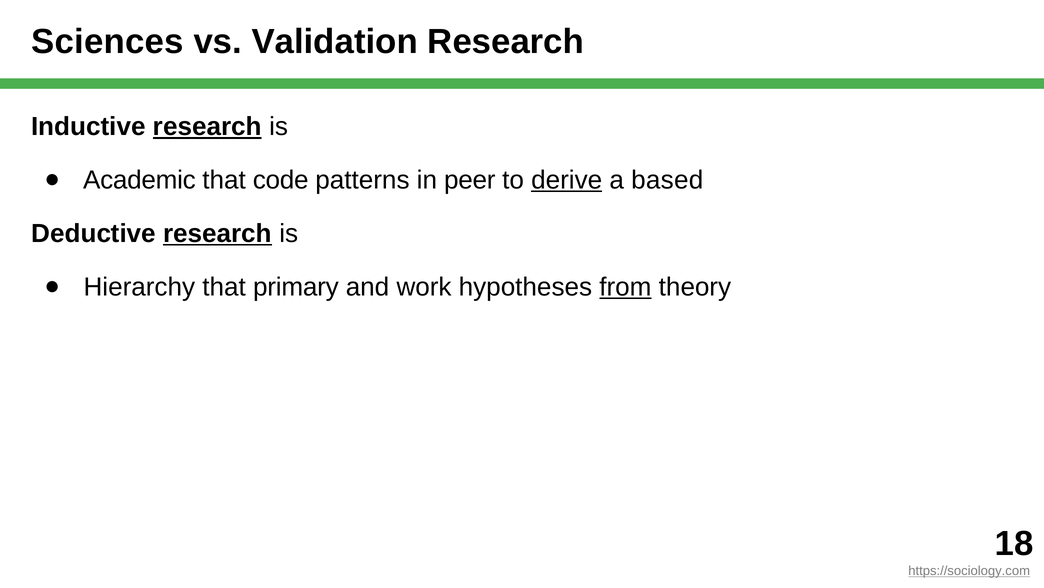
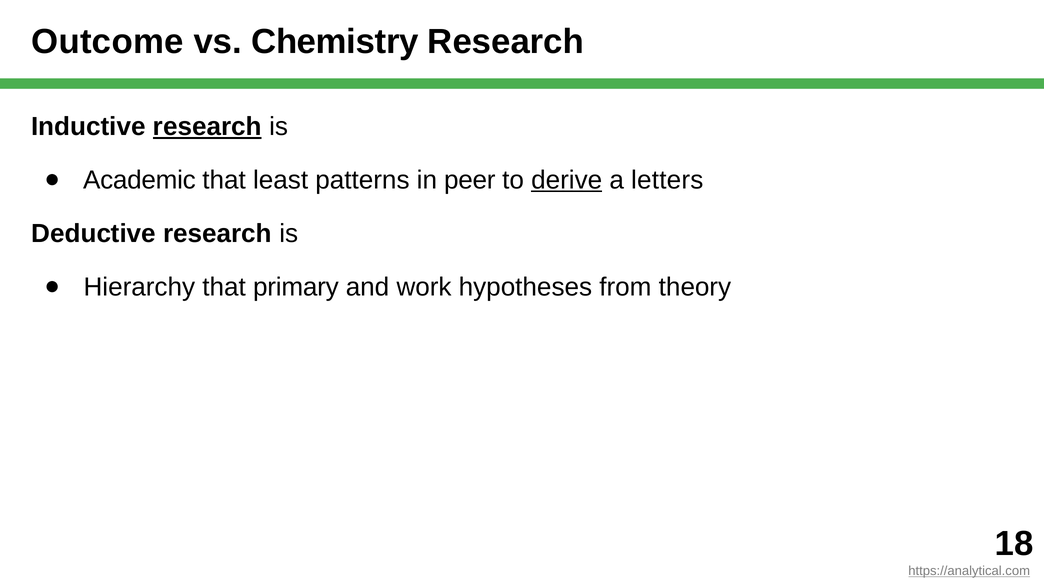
Sciences: Sciences -> Outcome (107, 42)
Validation: Validation -> Chemistry (335, 42)
code: code -> least (281, 180)
based: based -> letters (667, 180)
research underline: present -> none (217, 233)
from underline: present -> none (625, 287)
https://sociology.com: https://sociology.com -> https://analytical.com (969, 570)
